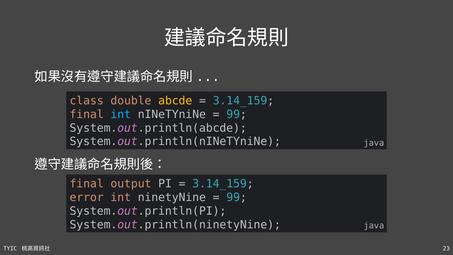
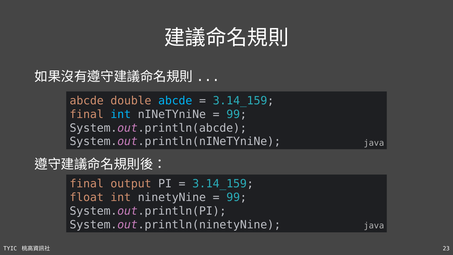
class: class -> abcde (87, 101)
abcde colour: yellow -> light blue (175, 101)
error: error -> float (87, 197)
